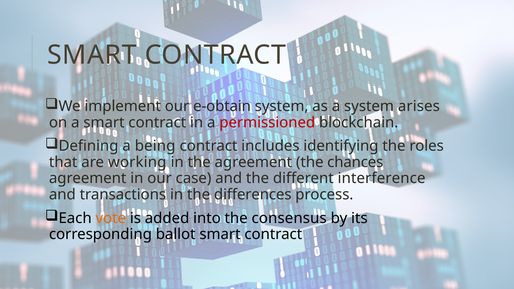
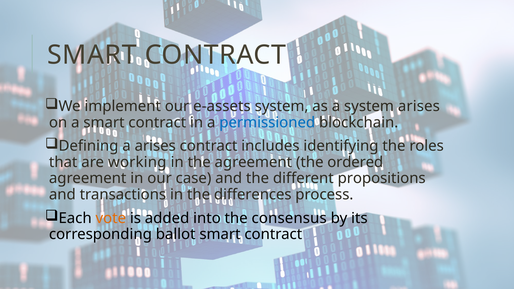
e-obtain: e-obtain -> e-assets (222, 106)
permissioned colour: red -> blue (267, 122)
a being: being -> arises (155, 146)
chances: chances -> ordered (355, 162)
interference: interference -> propositions (382, 178)
